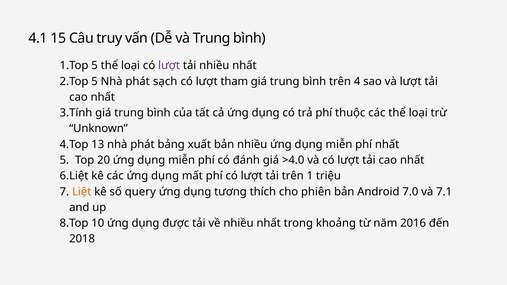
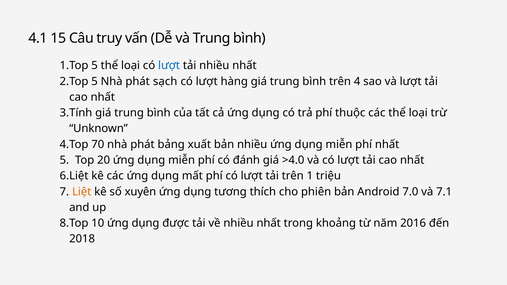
lượt colour: purple -> blue (169, 66)
tham: tham -> hàng (234, 81)
13: 13 -> 70 (98, 144)
query: query -> xuyên (140, 192)
